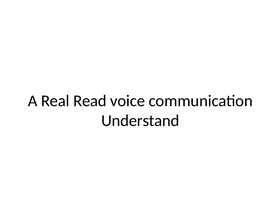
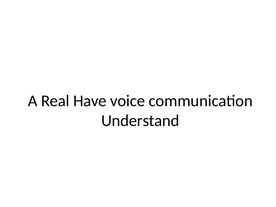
Read: Read -> Have (90, 101)
